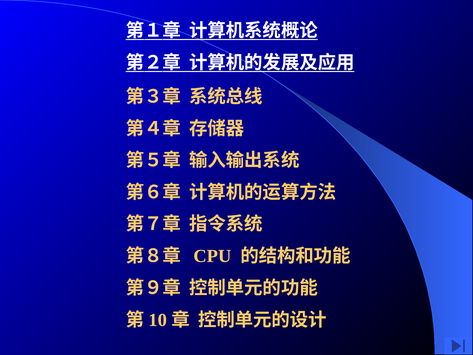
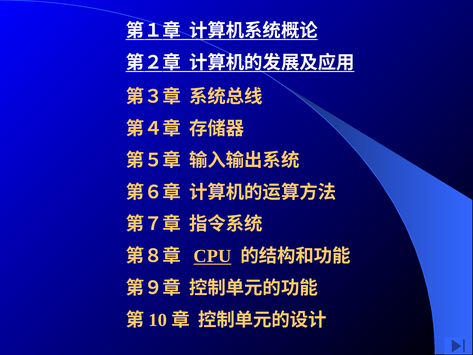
CPU underline: none -> present (212, 256)
